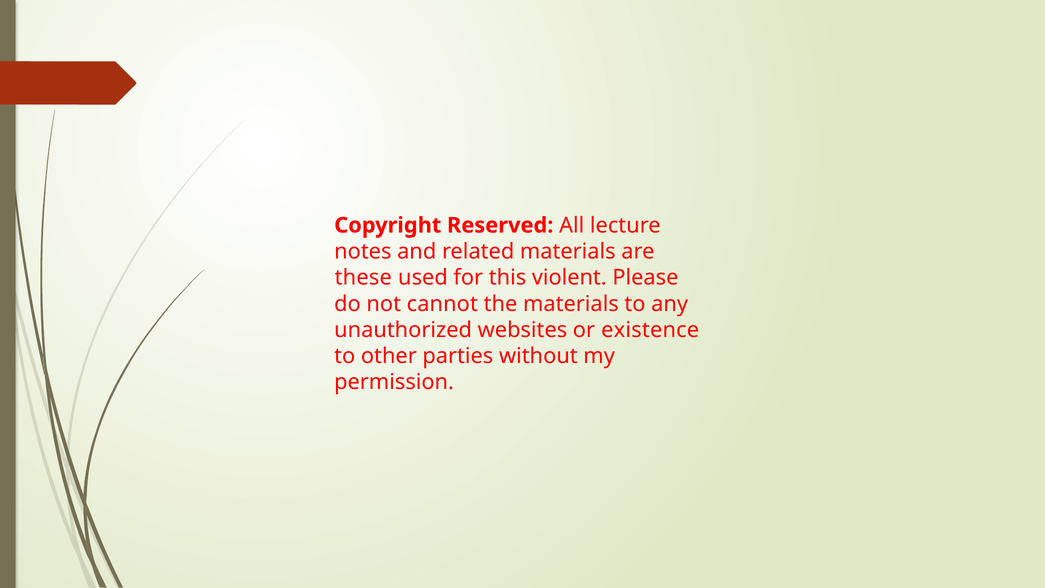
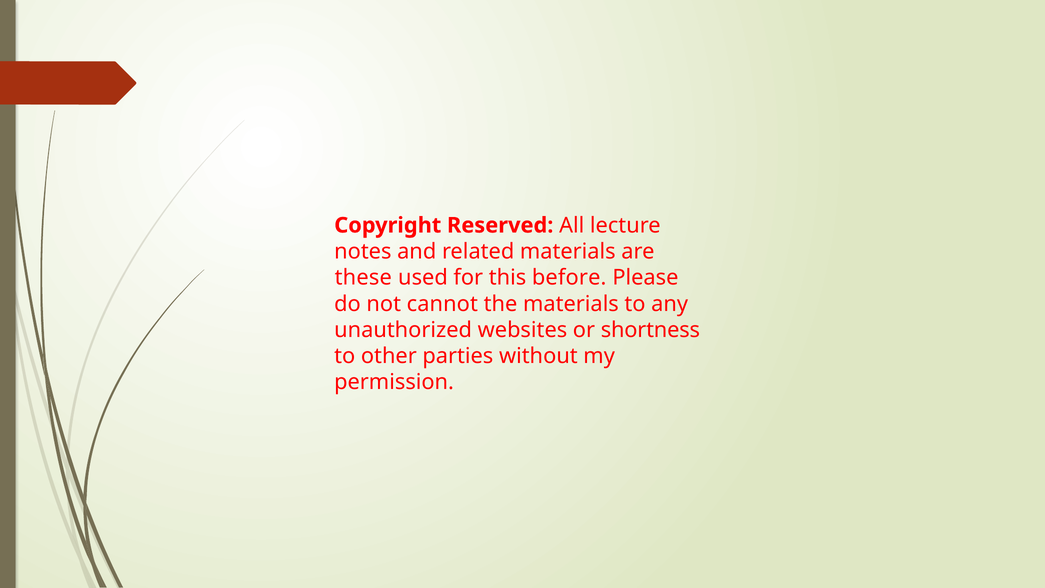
violent: violent -> before (569, 278)
existence: existence -> shortness (650, 330)
